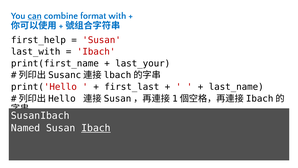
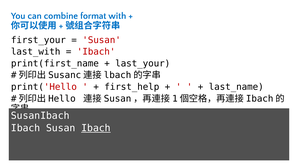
can underline: present -> none (35, 16)
first_help: first_help -> first_your (38, 40)
first_last: first_last -> first_help (132, 87)
Named: Named -> Ibach (26, 128)
